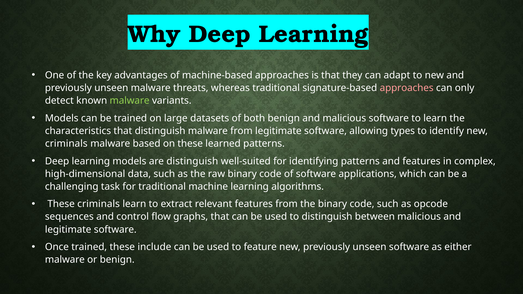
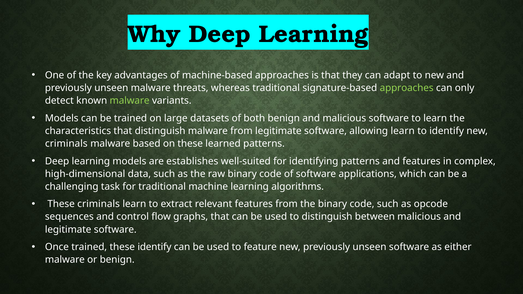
approaches colour: pink -> light green (407, 88)
allowing types: types -> learn (403, 131)
are distinguish: distinguish -> establishes (192, 161)
these include: include -> identify (154, 247)
